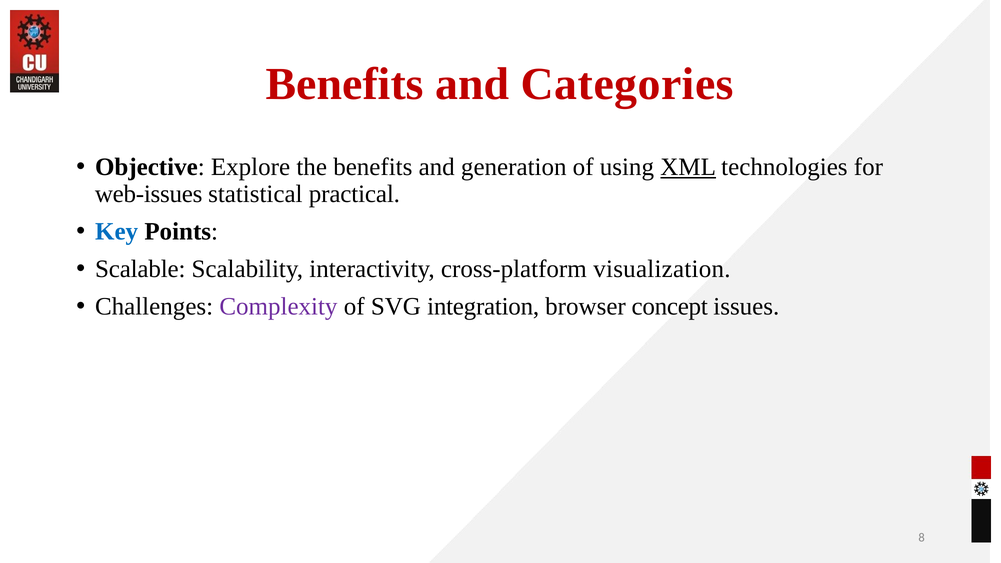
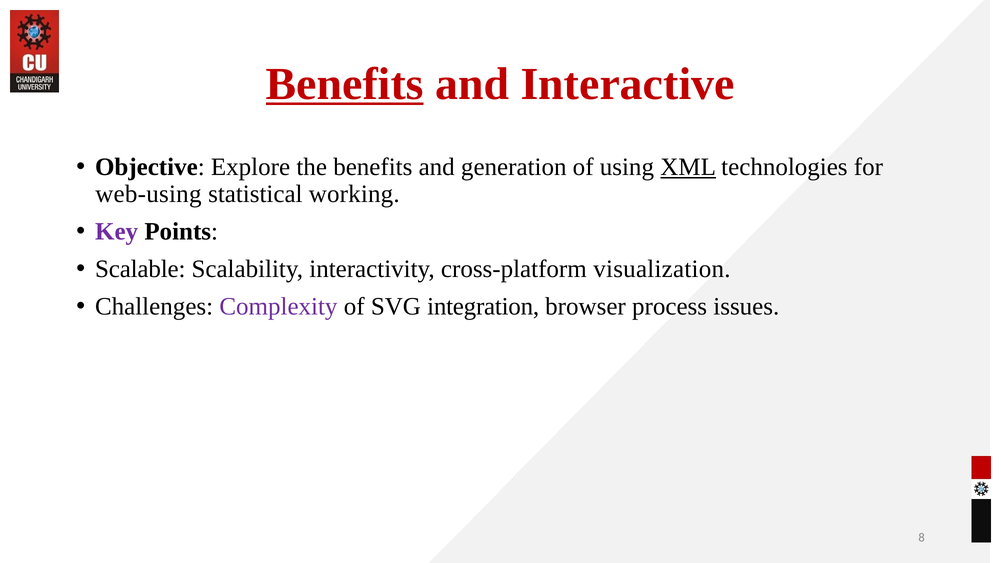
Benefits underline: none -> present (345, 84)
Categories: Categories -> Interactive (628, 84)
web-issues: web-issues -> web-using (148, 194)
practical: practical -> working (354, 194)
Key colour: blue -> purple (117, 231)
concept: concept -> process (670, 306)
